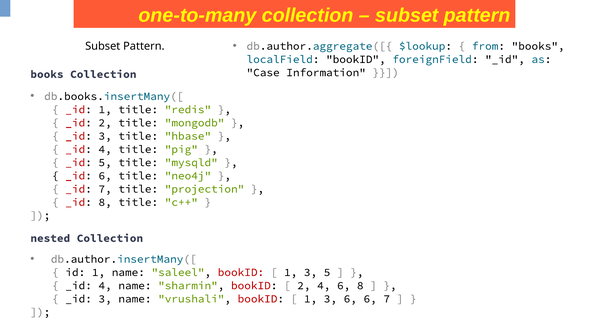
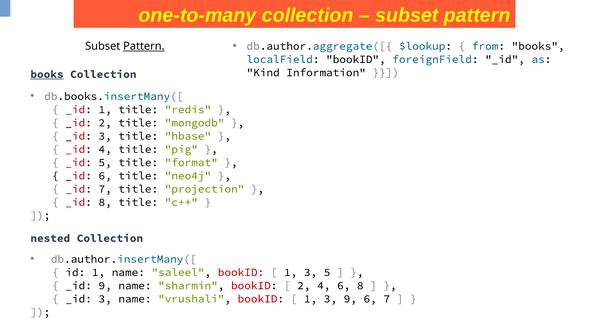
Pattern underline: none -> present (144, 46)
Case: Case -> Kind (263, 73)
books underline: none -> present (47, 74)
mysqld: mysqld -> format (191, 163)
4: 4 -> 9 (105, 286)
3 6: 6 -> 9 (350, 299)
